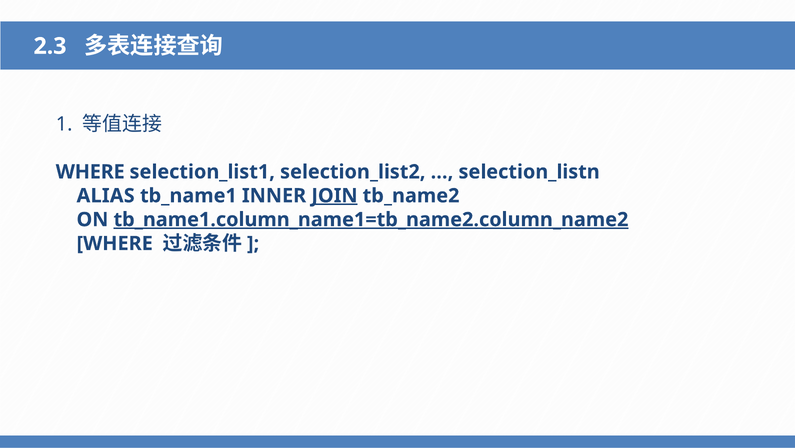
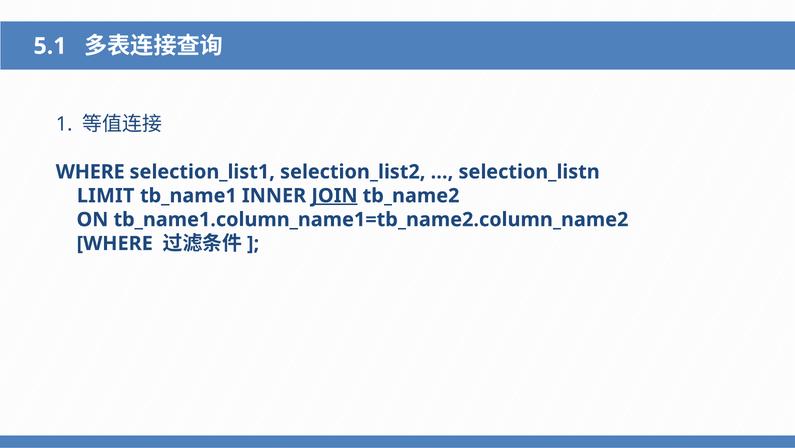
2.3: 2.3 -> 5.1 (50, 46)
ALIAS: ALIAS -> LIMIT (106, 195)
tb_name1.column_name1=tb_name2.column_name2 underline: present -> none (371, 219)
